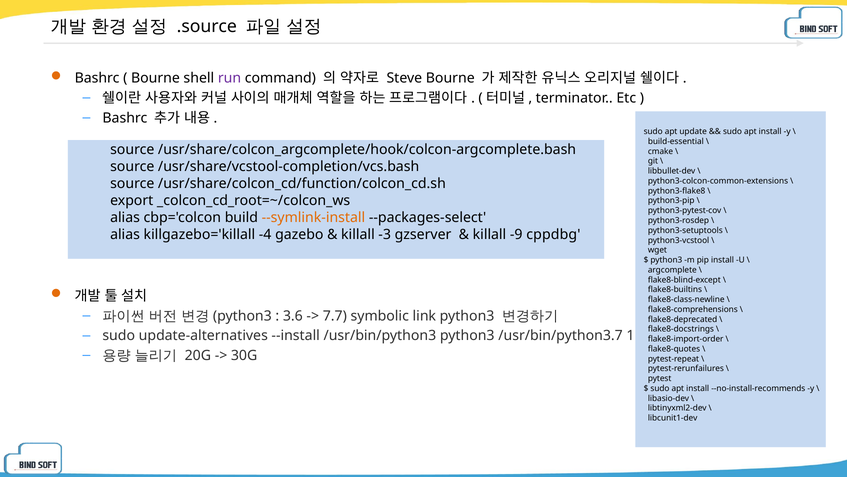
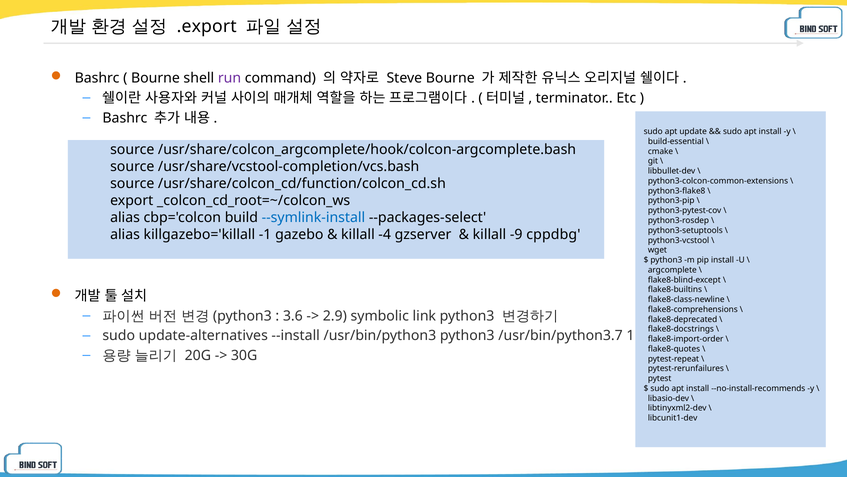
.source: .source -> .export (207, 26)
--symlink-install colour: orange -> blue (313, 217)
-4: -4 -> -1 (265, 234)
-3: -3 -> -4 (385, 234)
7.7: 7.7 -> 2.9 (335, 316)
